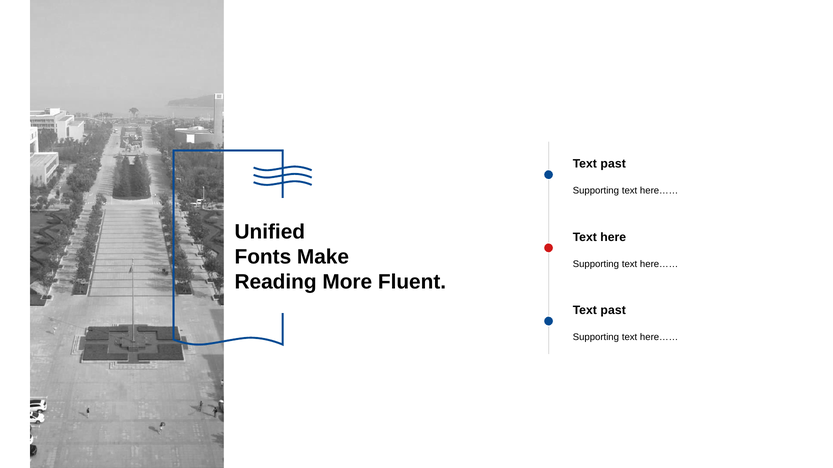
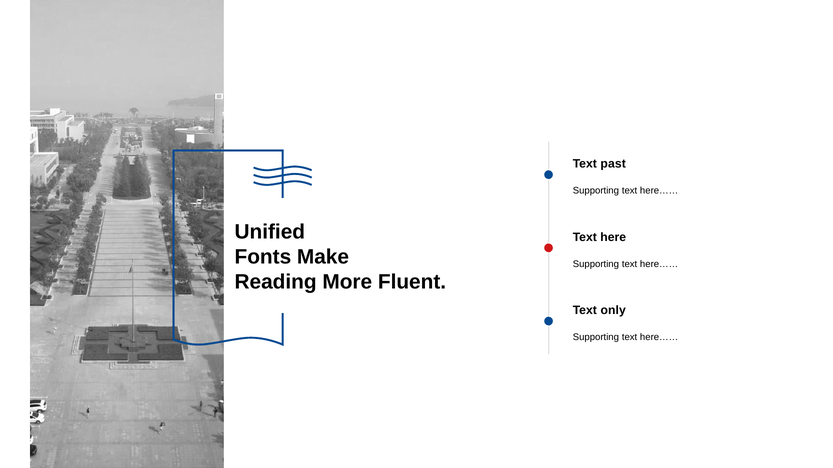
past: past -> only (613, 311)
